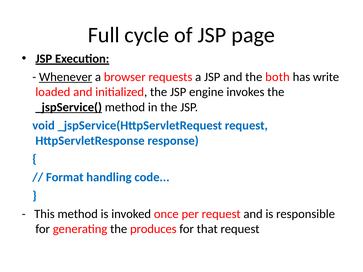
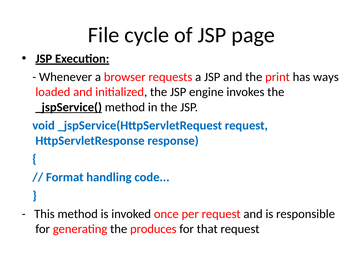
Full: Full -> File (104, 35)
Whenever underline: present -> none (66, 77)
both: both -> print (278, 77)
write: write -> ways (326, 77)
